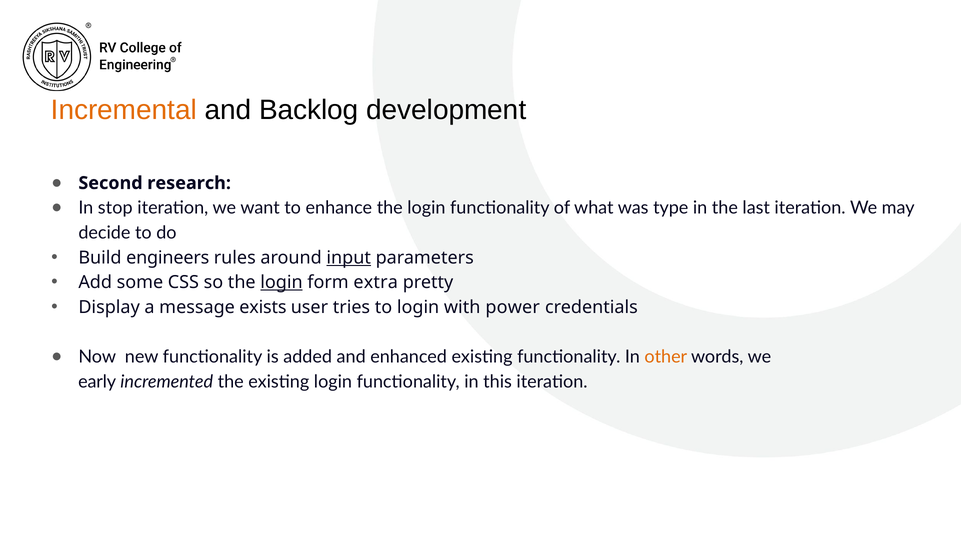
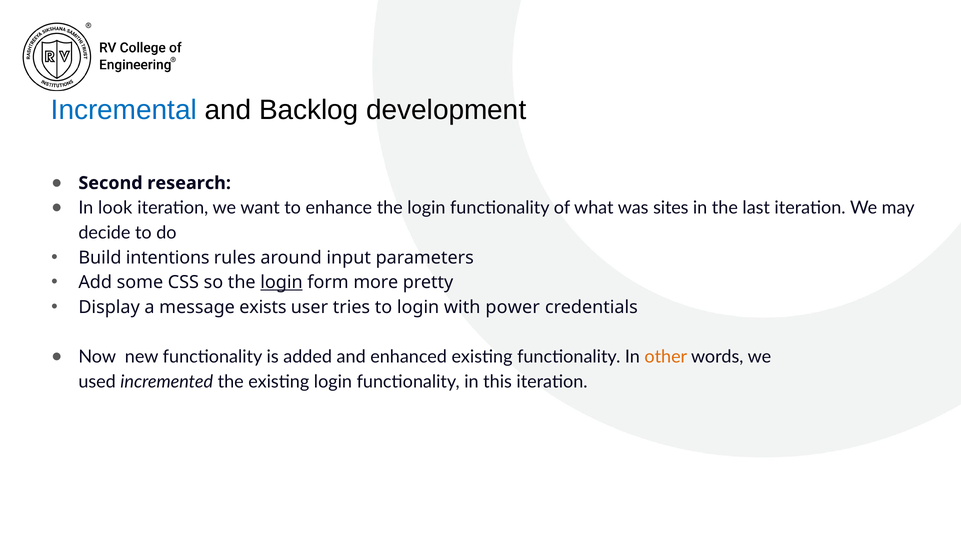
Incremental colour: orange -> blue (124, 110)
stop: stop -> look (115, 208)
type: type -> sites (671, 208)
engineers: engineers -> intentions (168, 258)
input underline: present -> none (349, 258)
extra: extra -> more (376, 283)
early: early -> used (97, 382)
